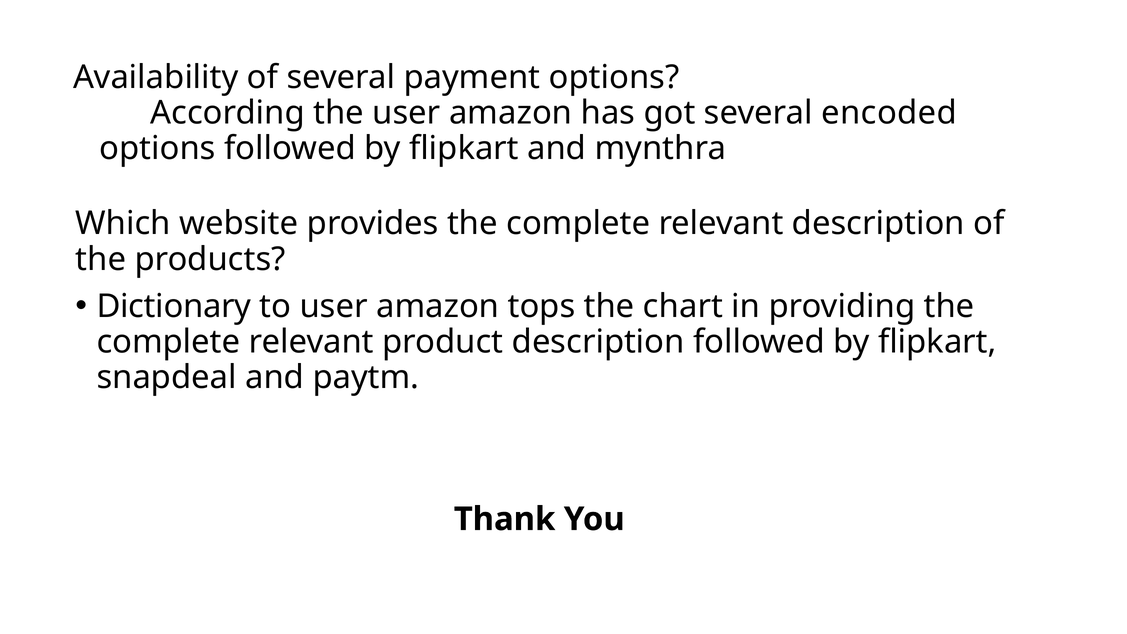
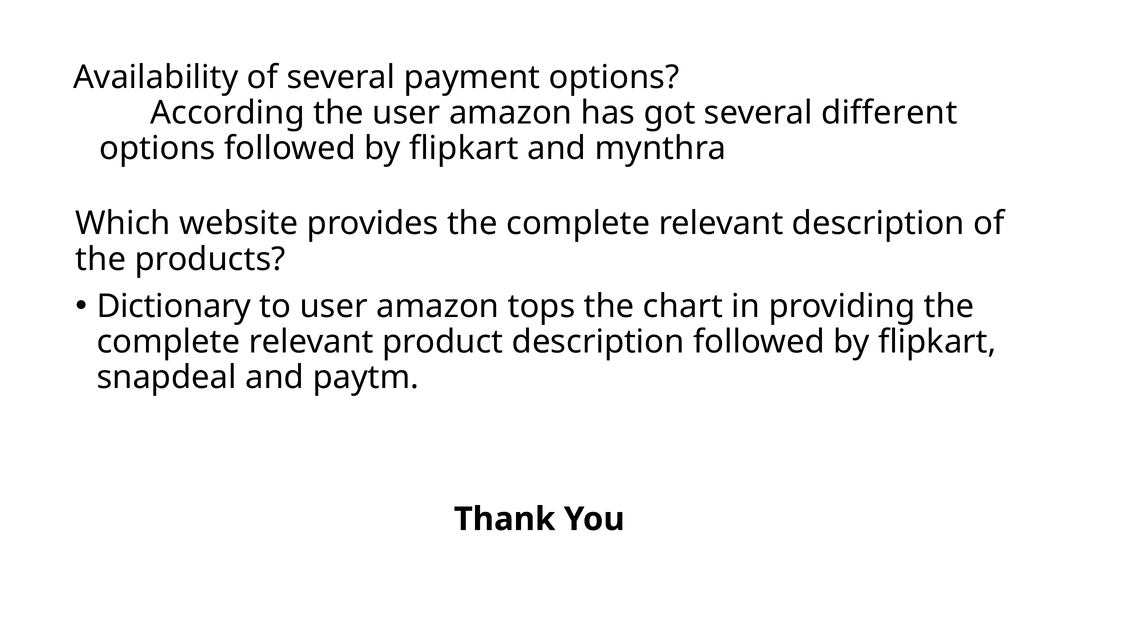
encoded: encoded -> different (889, 113)
